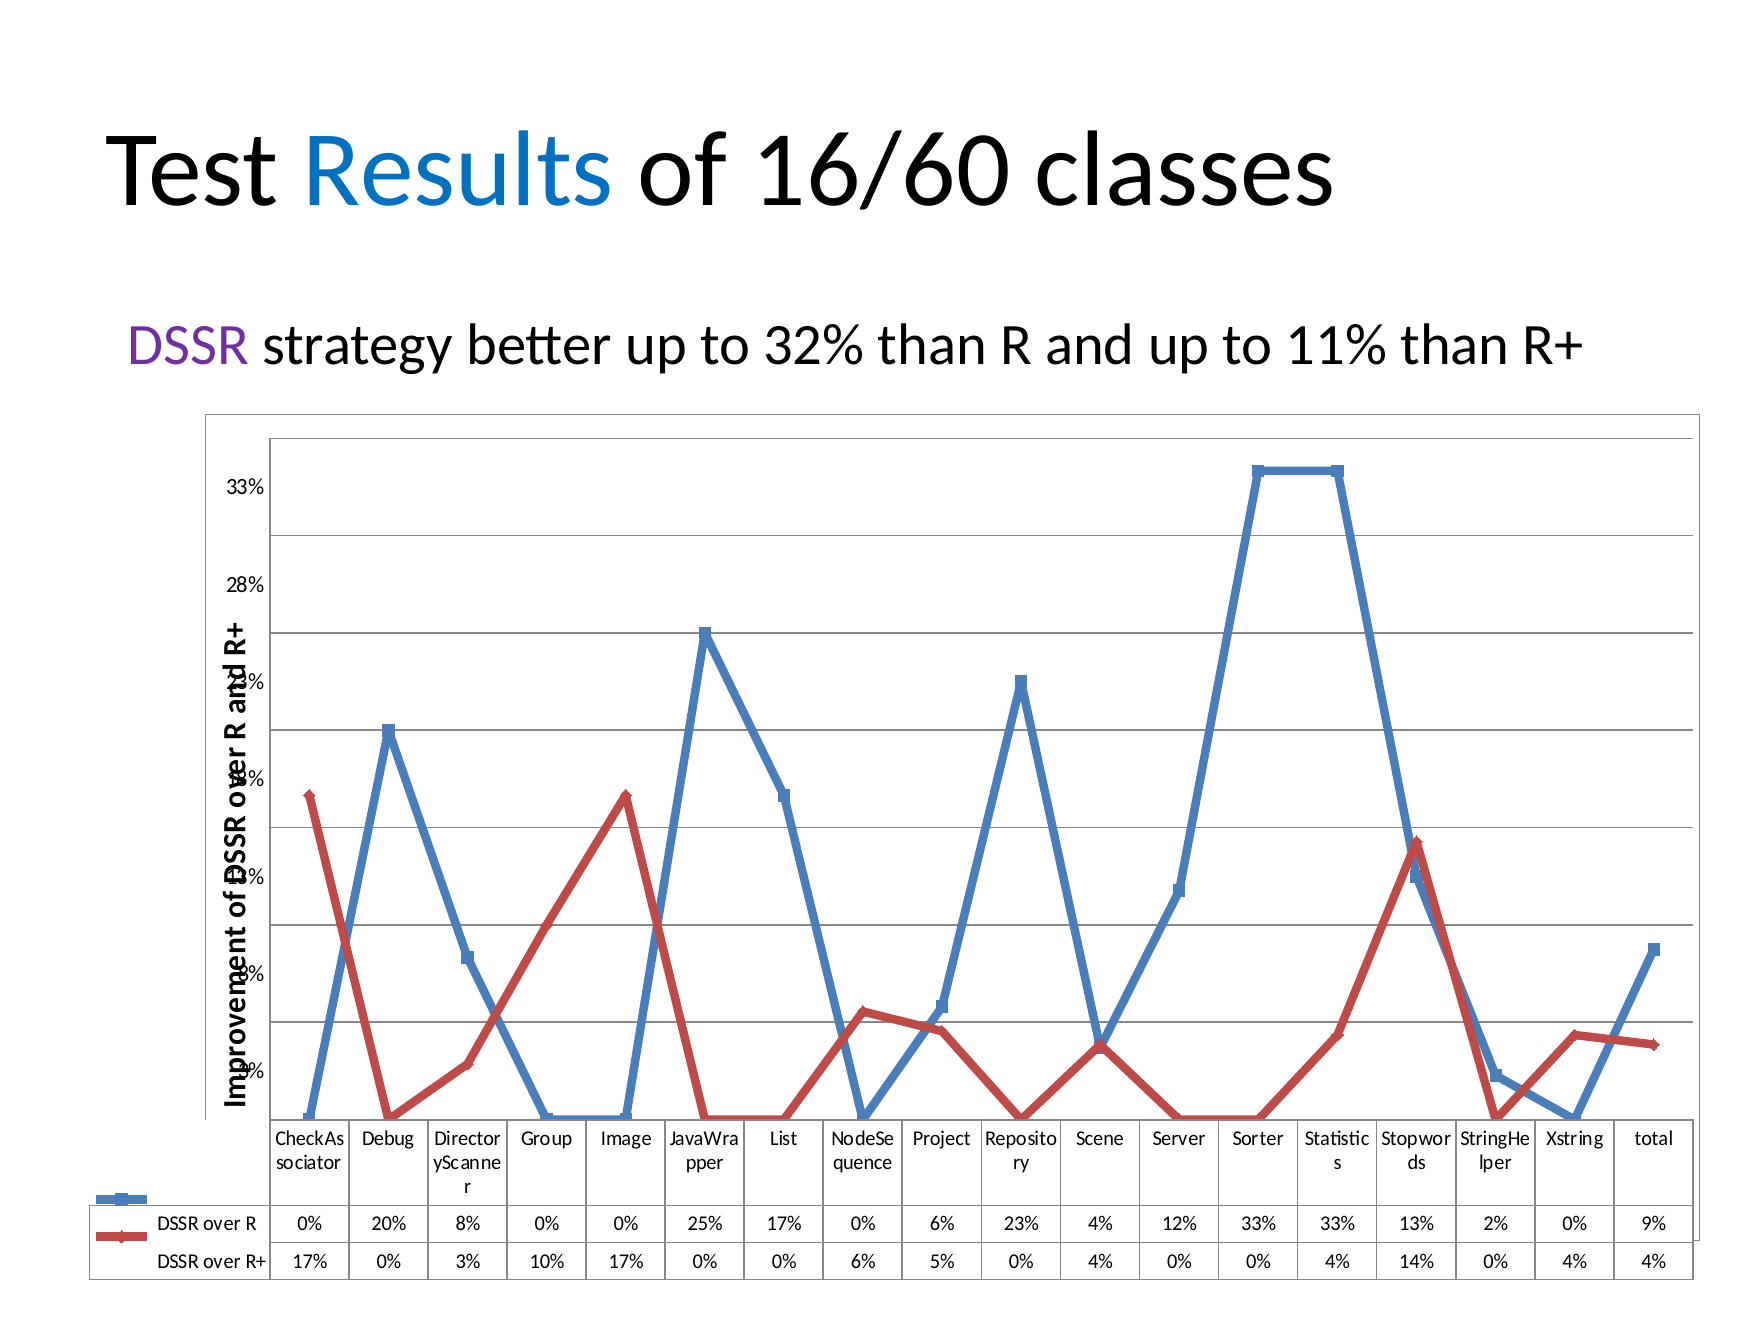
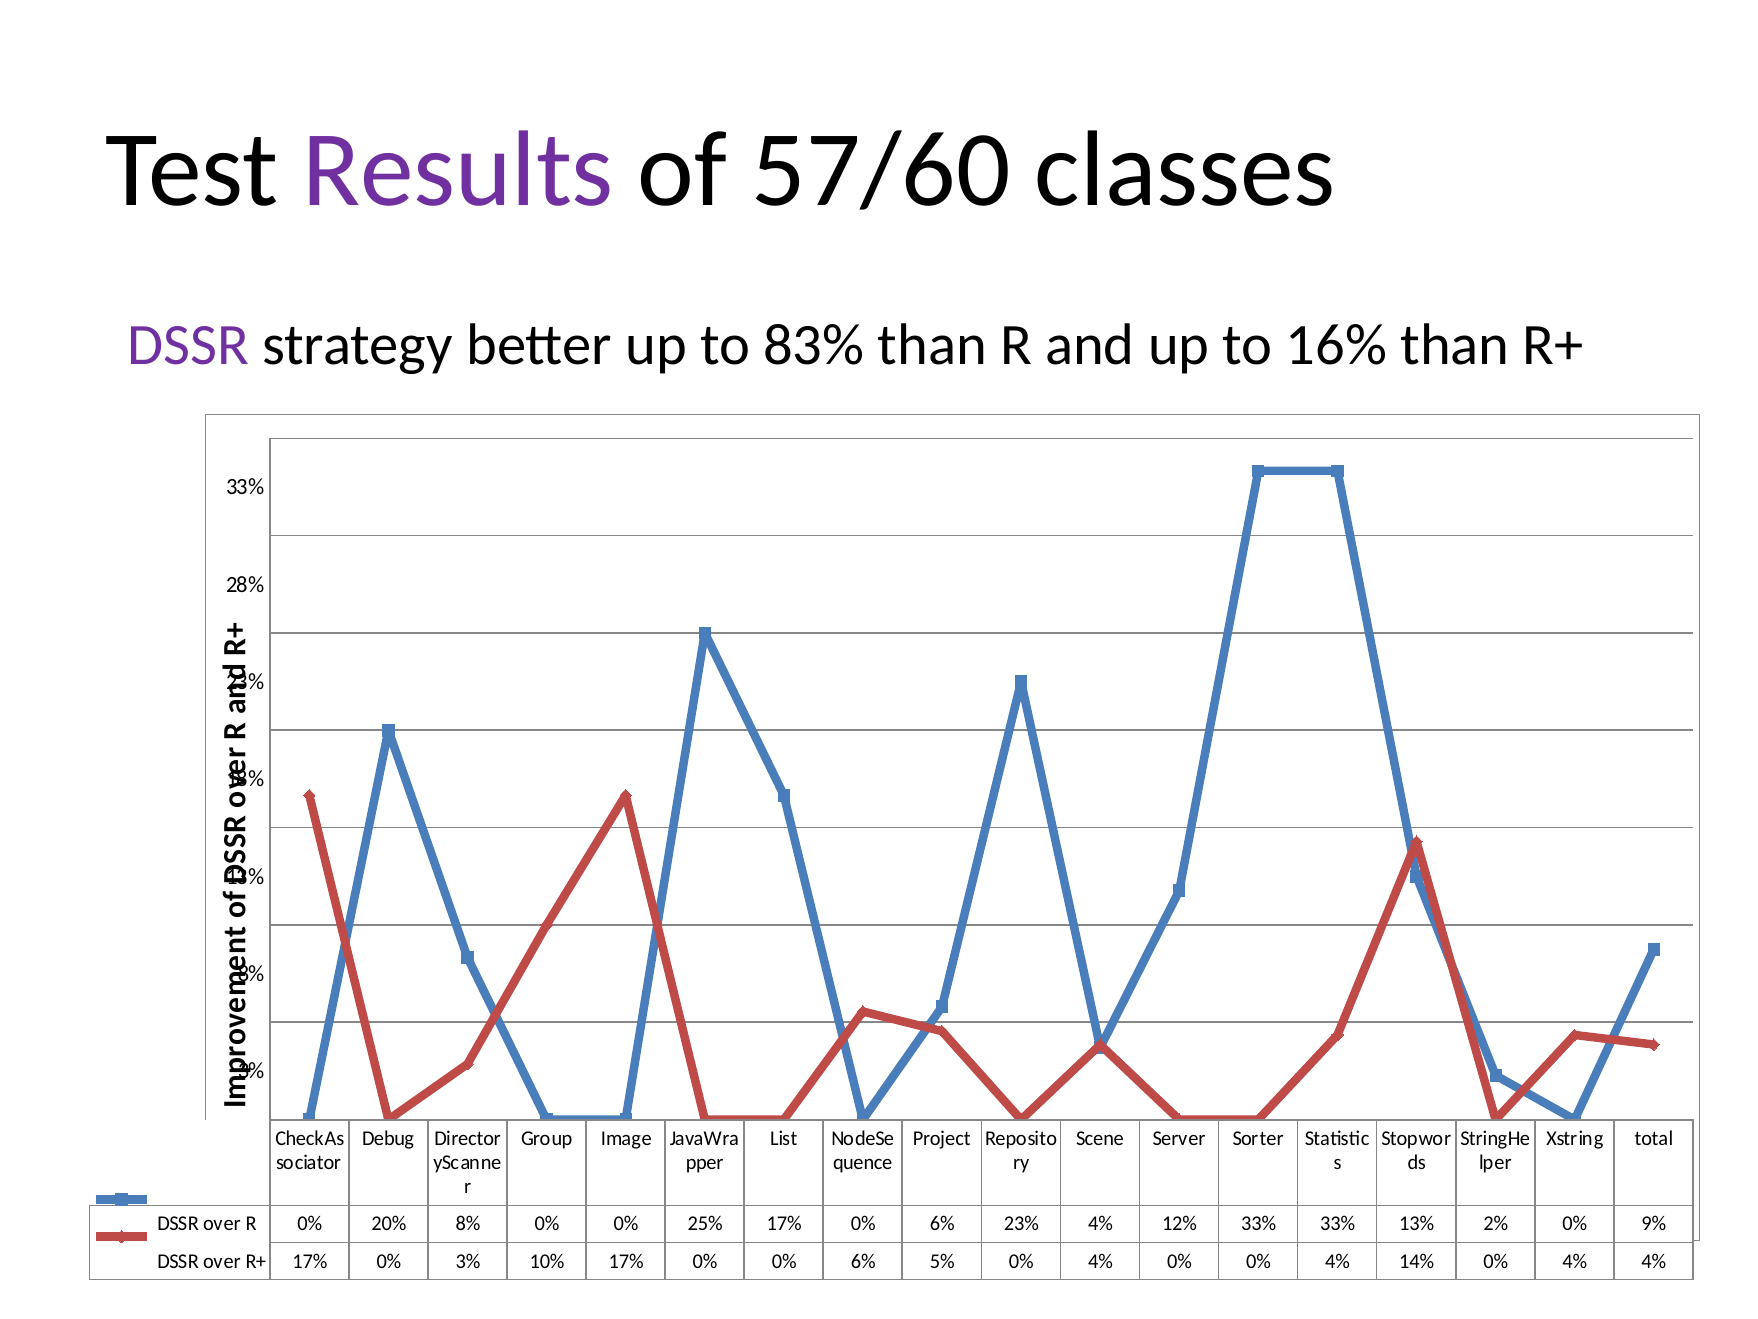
Results colour: blue -> purple (458, 170)
16/60: 16/60 -> 57/60 (881, 170)
32%: 32% -> 83% (814, 345)
11%: 11% -> 16% (1337, 345)
